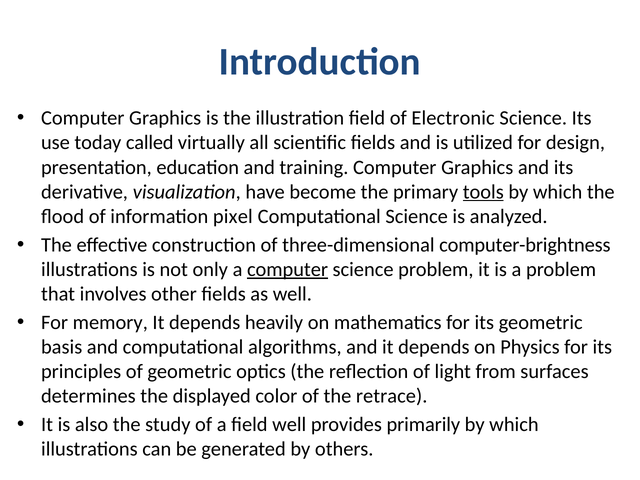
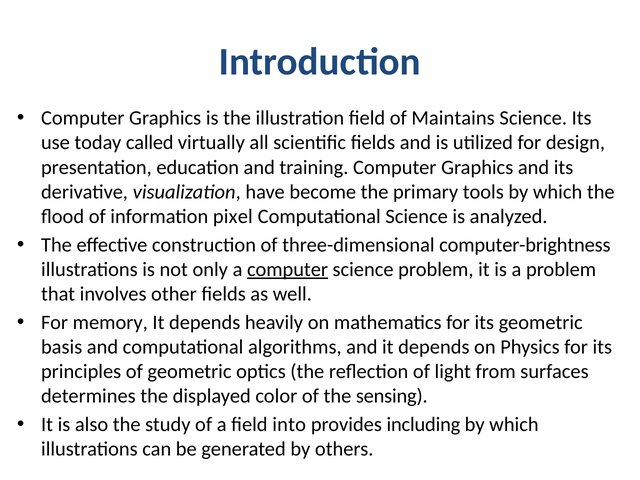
Electronic: Electronic -> Maintains (453, 118)
tools underline: present -> none (483, 192)
retrace: retrace -> sensing (392, 396)
field well: well -> into (289, 425)
primarily: primarily -> including (423, 425)
